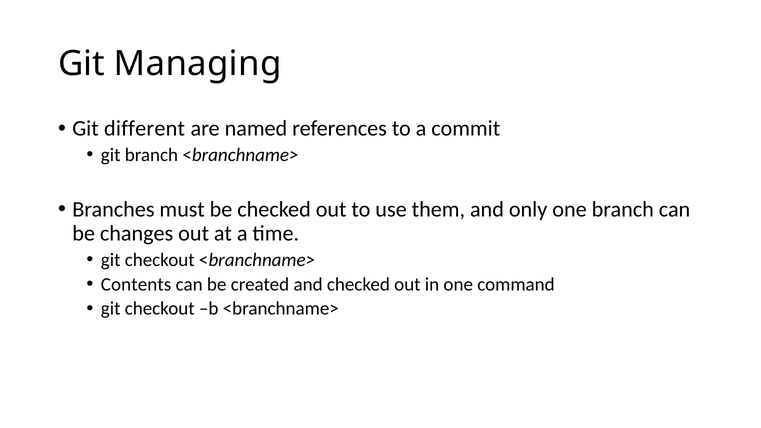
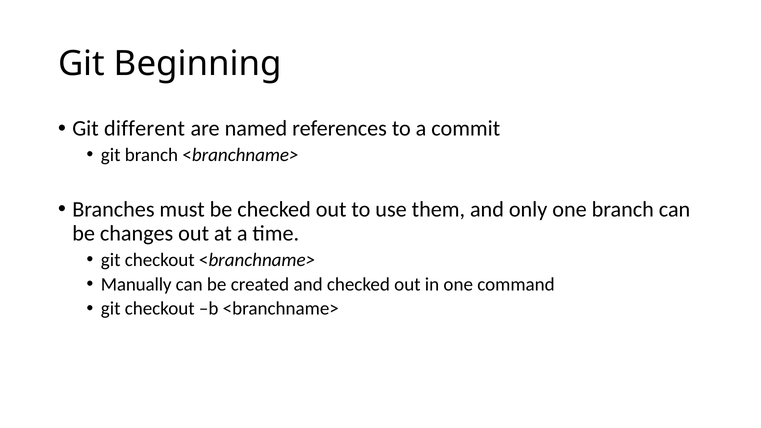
Managing: Managing -> Beginning (198, 64)
Contents: Contents -> Manually (136, 284)
